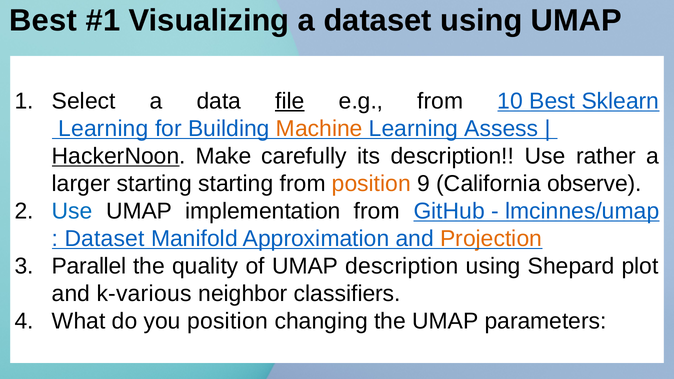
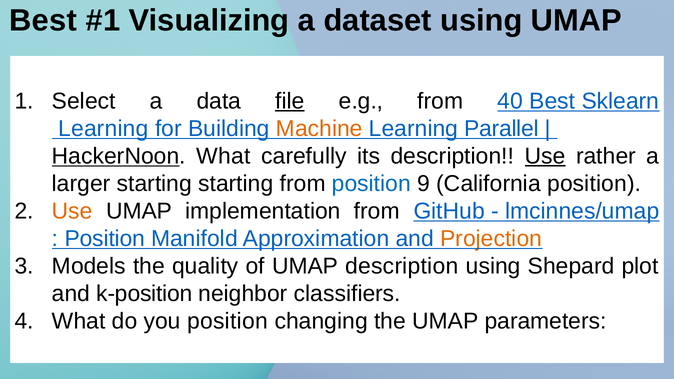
10: 10 -> 40 (510, 101)
Assess: Assess -> Parallel (502, 129)
HackerNoon Make: Make -> What (223, 156)
Use underline: none -> present (545, 156)
position colour: orange -> blue (371, 184)
California observe: observe -> position (594, 184)
Use colour: blue -> orange (72, 211)
Dataset: Dataset -> Position (105, 239)
Parallel: Parallel -> Models (89, 266)
k-various: k-various -> k-position (144, 294)
